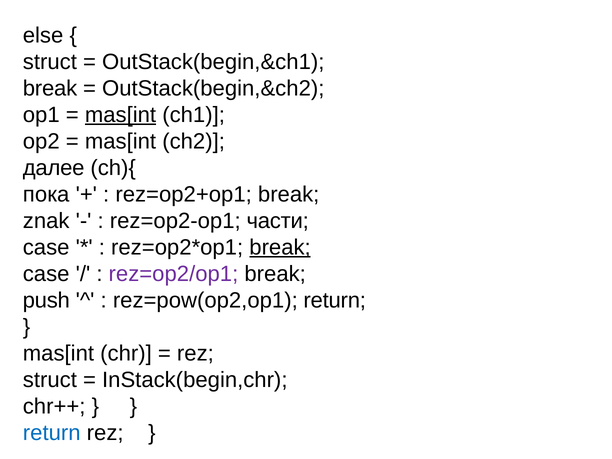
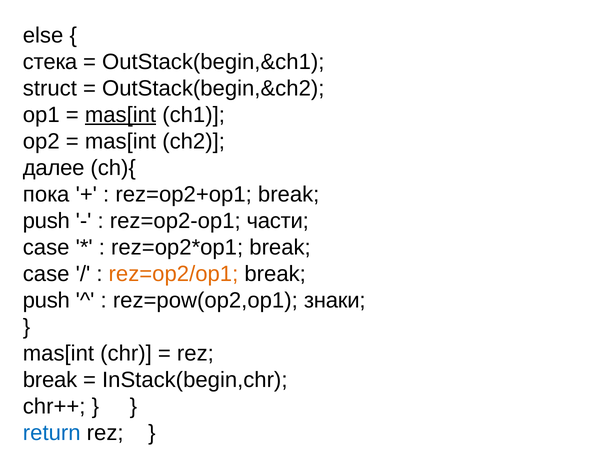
struct: struct -> стека (50, 62)
break: break -> struct (50, 88)
znak: znak -> push (46, 221)
break underline: present -> none (280, 247)
rez=op2/op1 colour: purple -> orange (173, 274)
rez=pow(op2,op1 return: return -> знаки (335, 300)
struct: struct -> break (50, 380)
